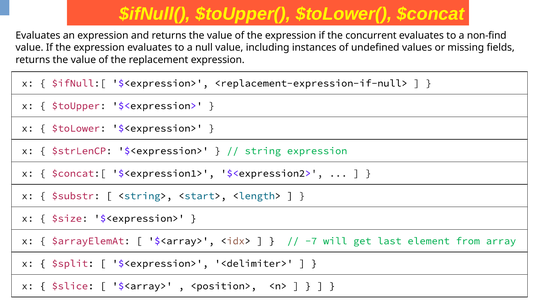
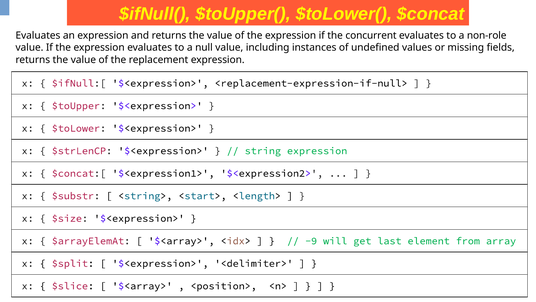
non-find: non-find -> non-role (487, 35)
-7: -7 -> -9 (311, 241)
